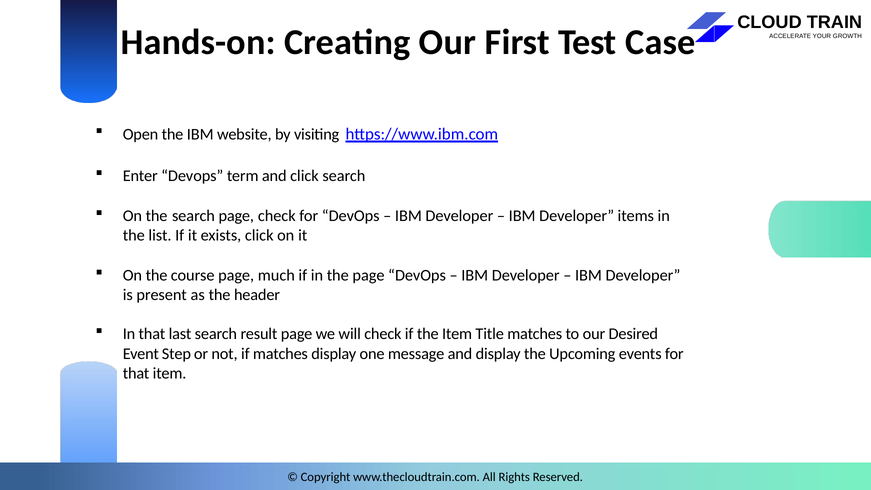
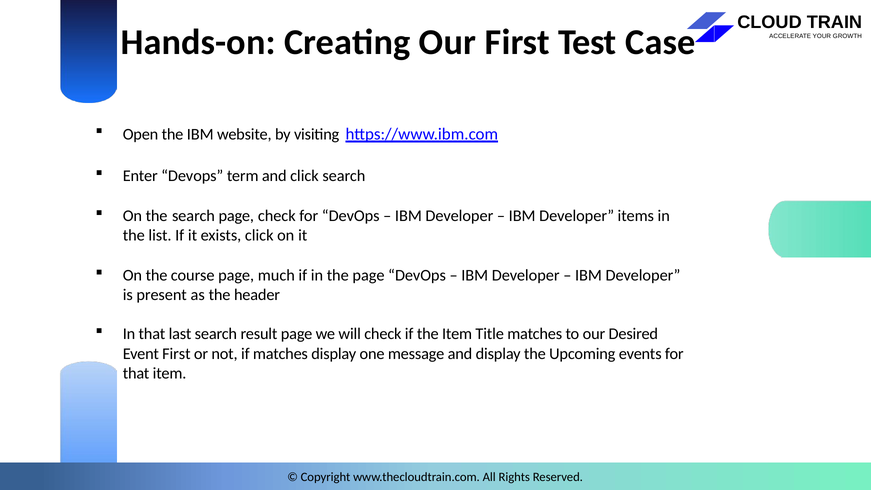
Event Step: Step -> First (176, 354)
